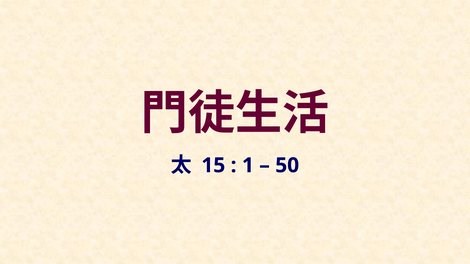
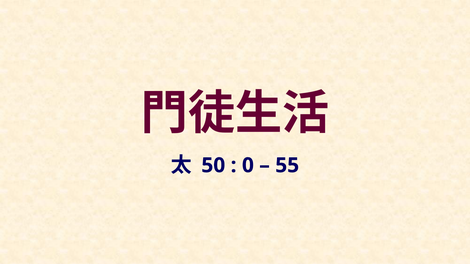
15: 15 -> 50 (213, 166)
1: 1 -> 0 (248, 166)
50: 50 -> 55 (287, 166)
